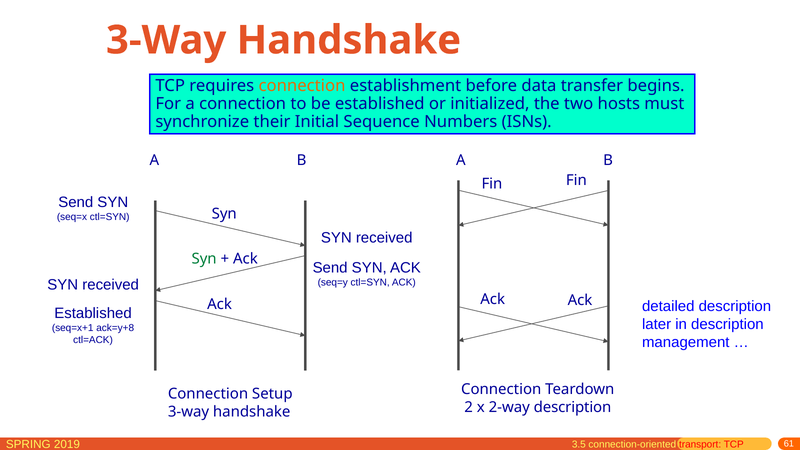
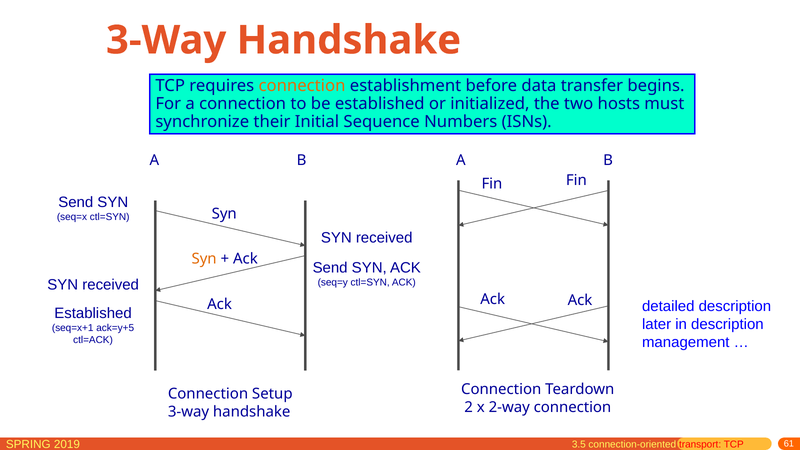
Syn colour: green -> orange (204, 259)
ack=y+8: ack=y+8 -> ack=y+5 (115, 328)
2-way description: description -> connection (572, 407)
